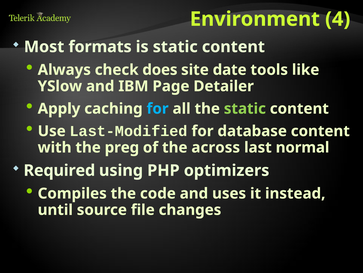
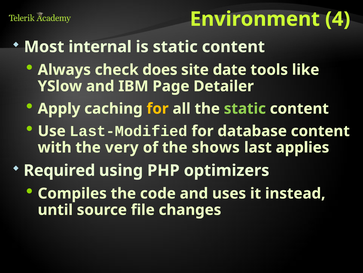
formats: formats -> internal (100, 47)
for colour: light blue -> yellow (158, 108)
preg: preg -> very (122, 147)
across: across -> shows (216, 147)
normal: normal -> applies (302, 147)
